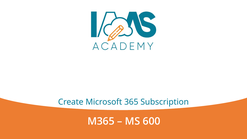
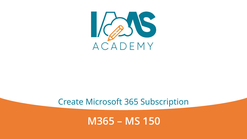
600: 600 -> 150 (152, 121)
